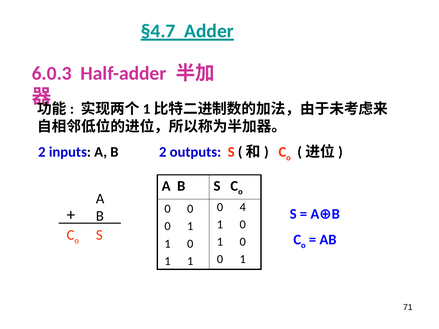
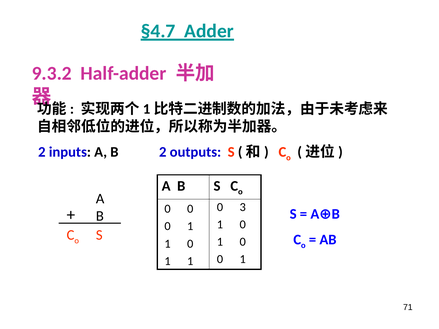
6.0.3: 6.0.3 -> 9.3.2 (52, 74)
4: 4 -> 3 (243, 207)
